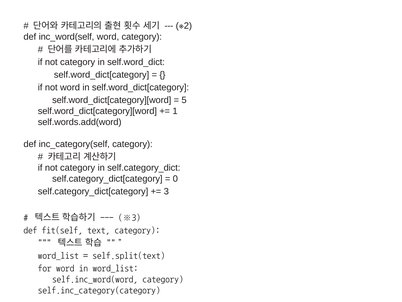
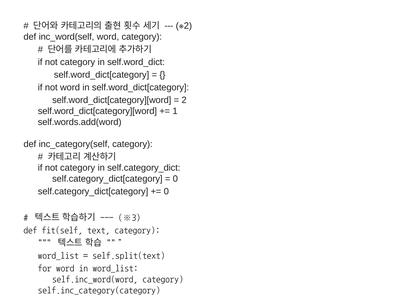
5: 5 -> 2 (184, 100)
3: 3 -> 0 (166, 191)
